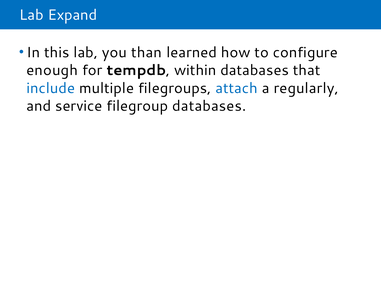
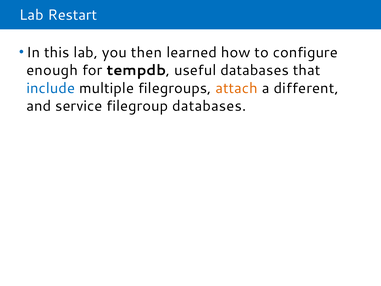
Expand: Expand -> Restart (72, 15)
than: than -> then (147, 52)
within: within -> useful (195, 70)
attach colour: blue -> orange (237, 88)
regularly: regularly -> different (306, 88)
